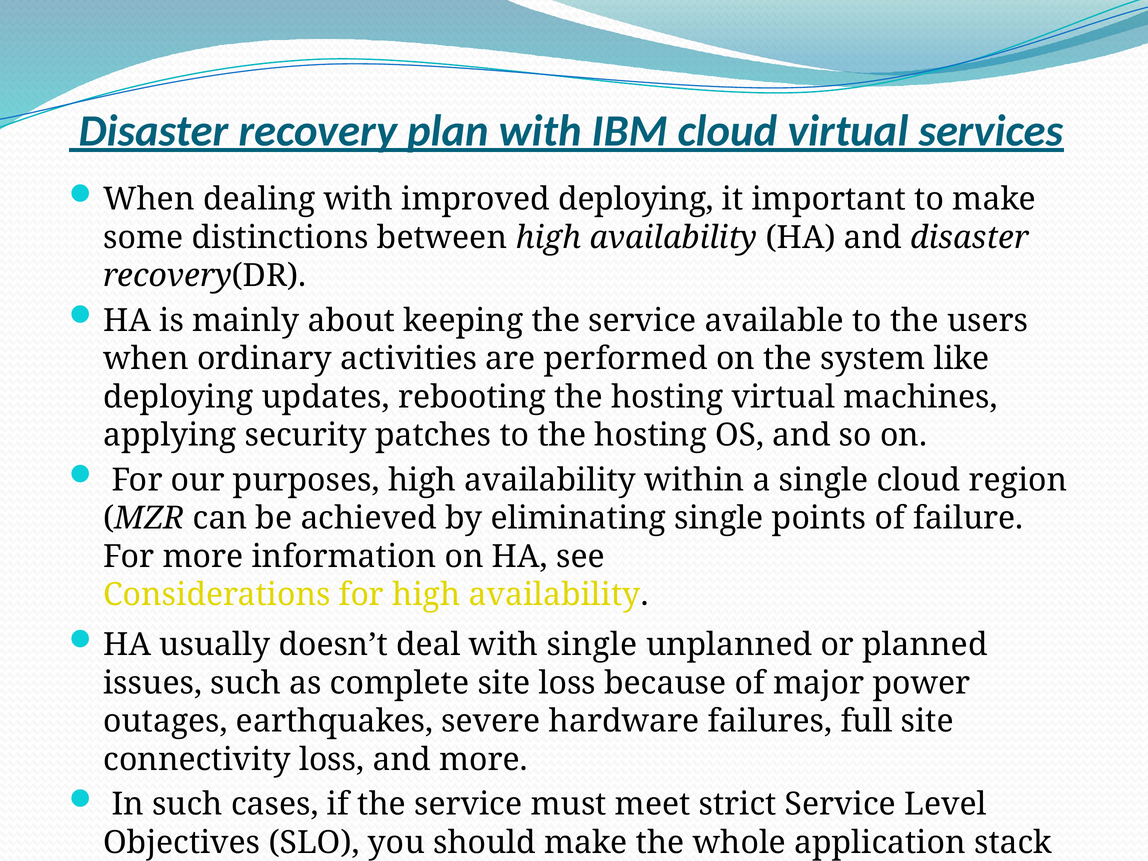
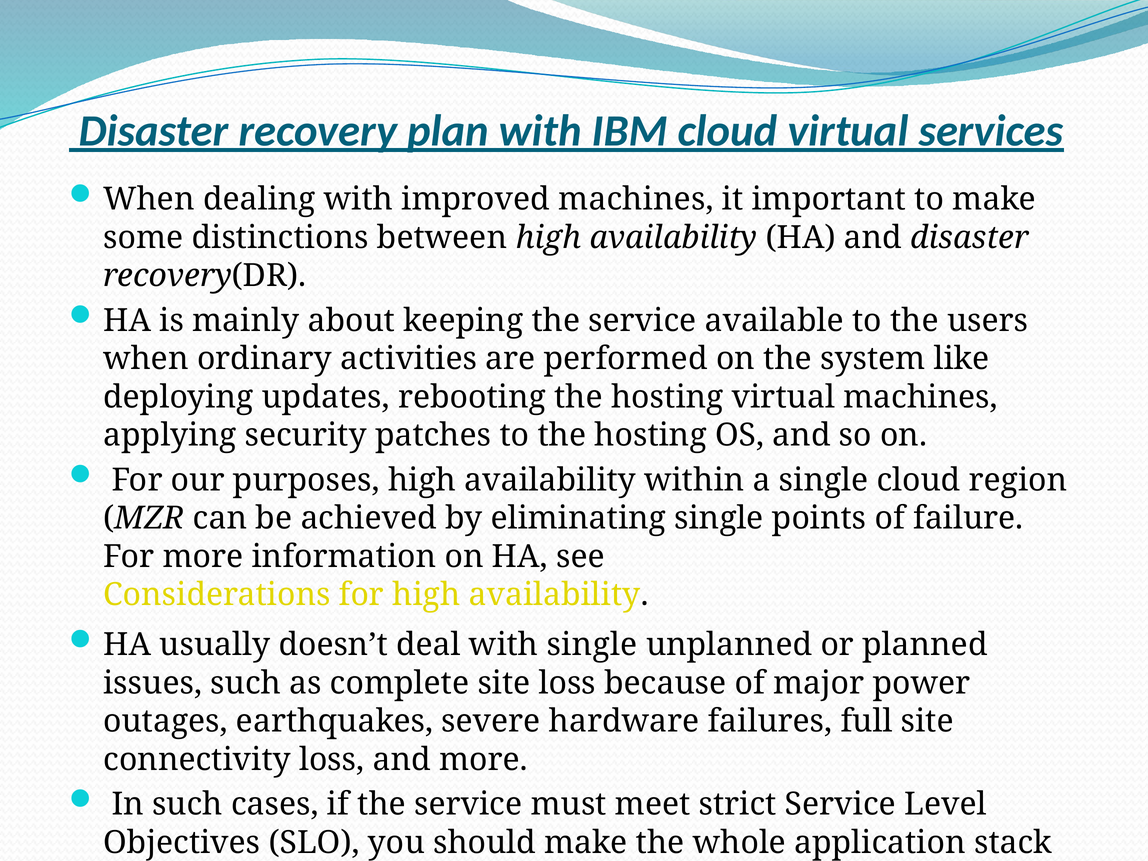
improved deploying: deploying -> machines (636, 199)
